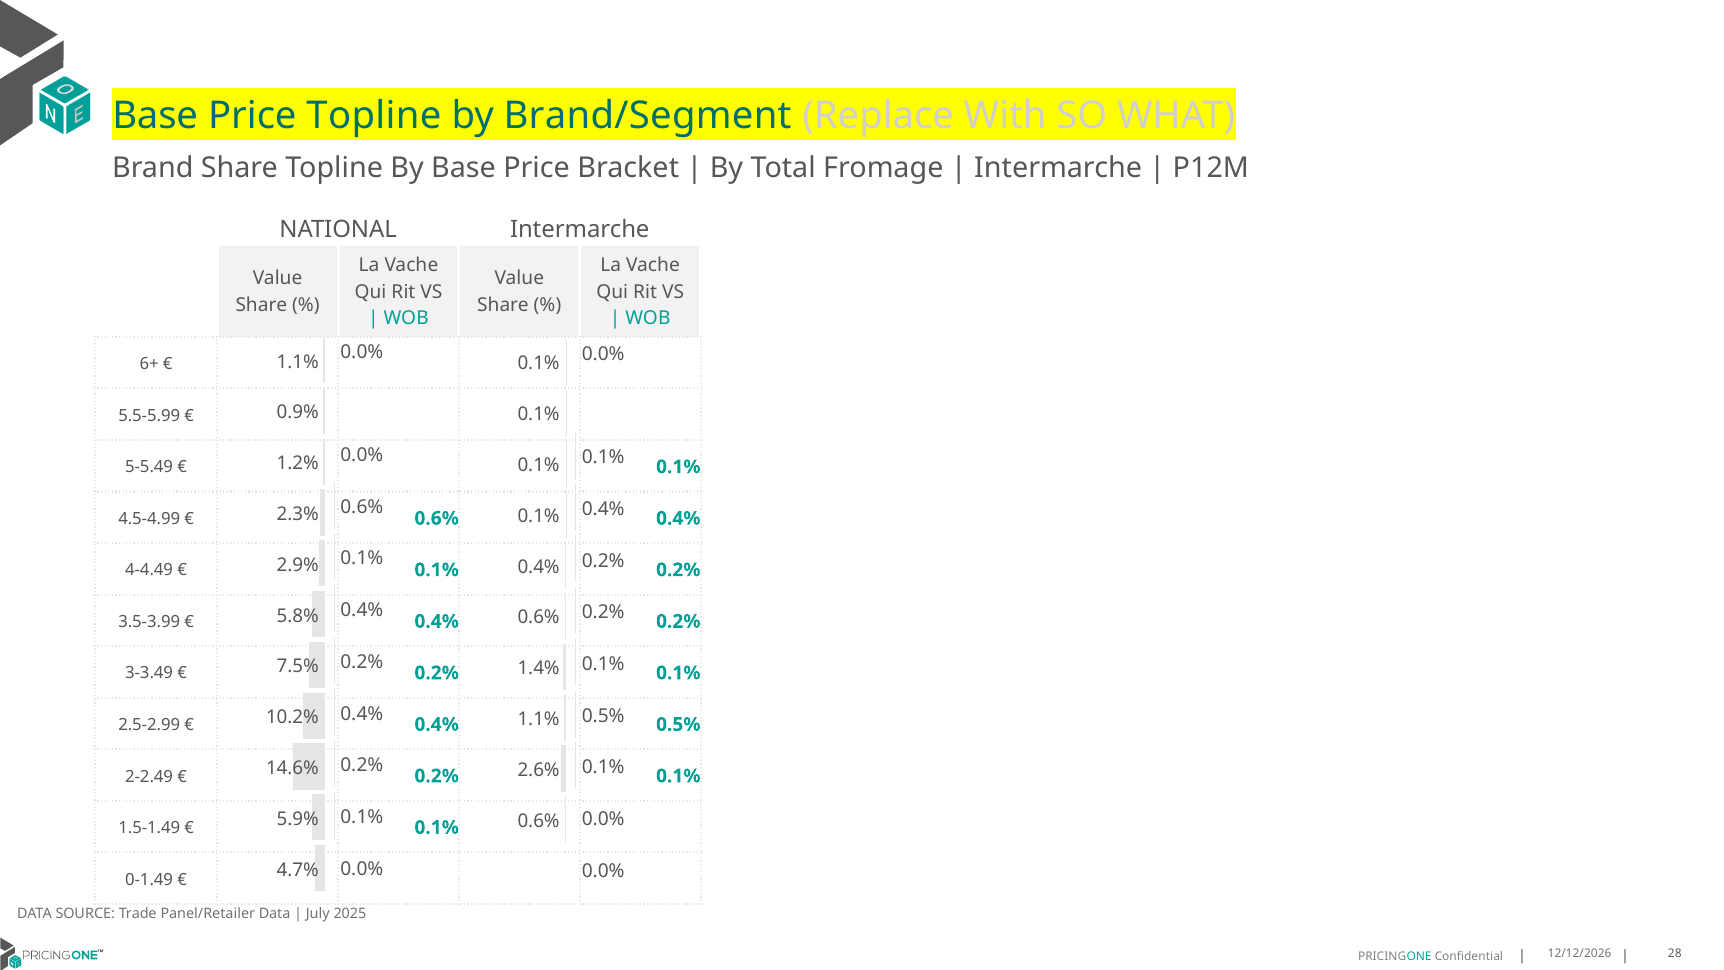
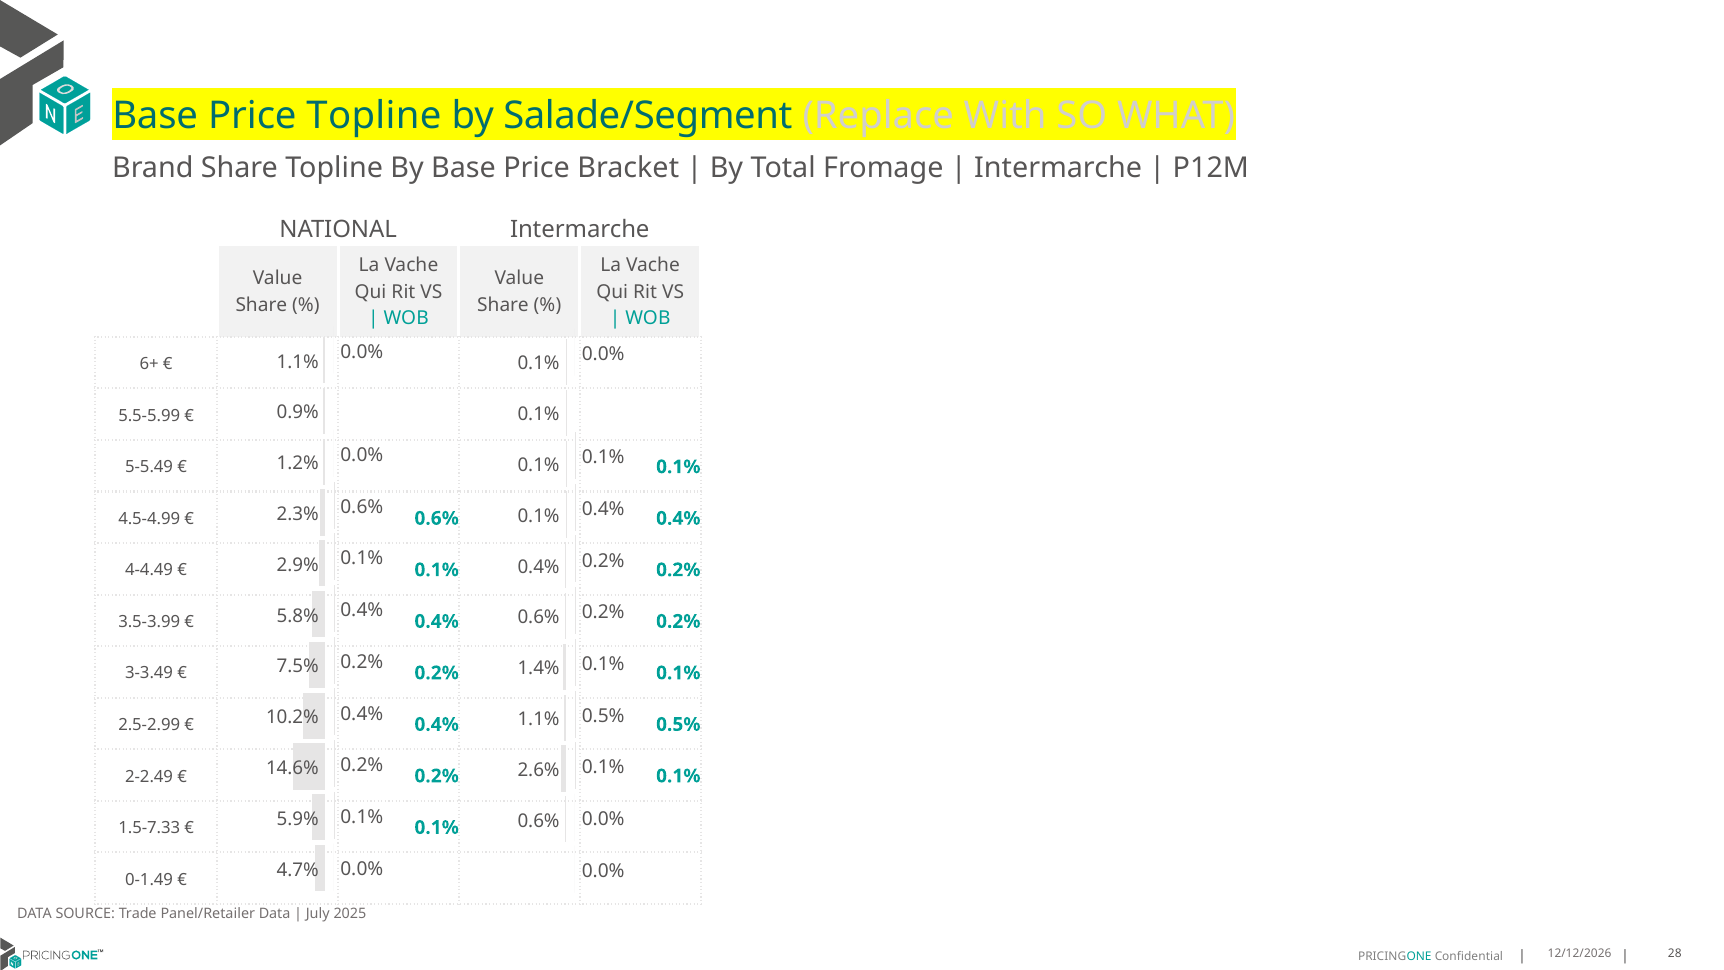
Brand/Segment: Brand/Segment -> Salade/Segment (648, 116)
1.5-1.49: 1.5-1.49 -> 1.5-7.33 (149, 828)
